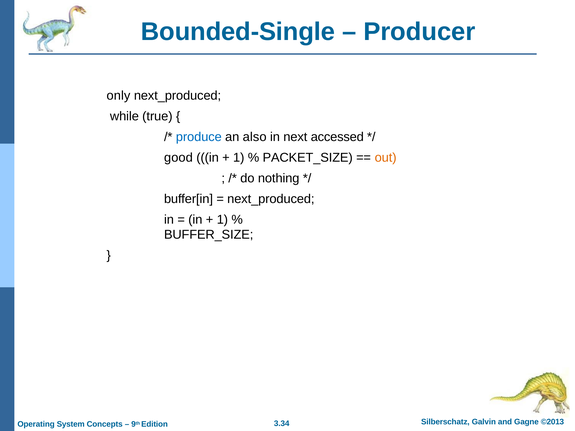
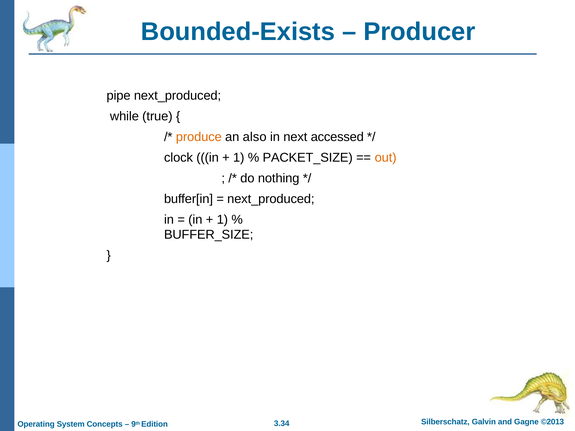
Bounded-Single: Bounded-Single -> Bounded-Exists (238, 32)
only: only -> pipe (119, 96)
produce colour: blue -> orange (199, 137)
good: good -> clock (179, 158)
